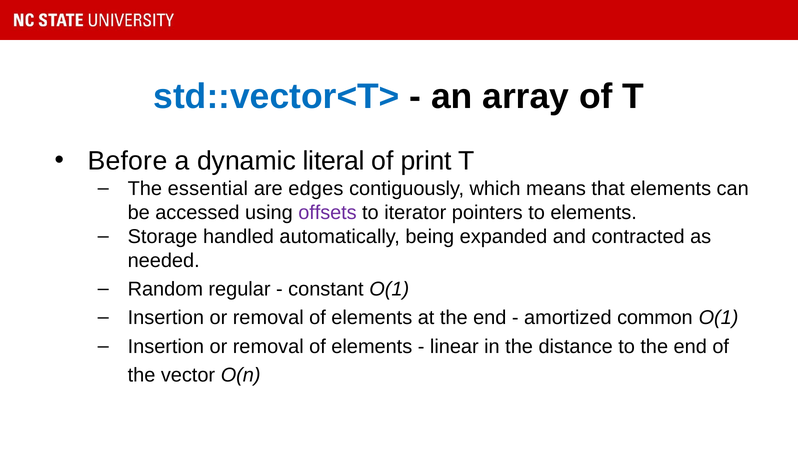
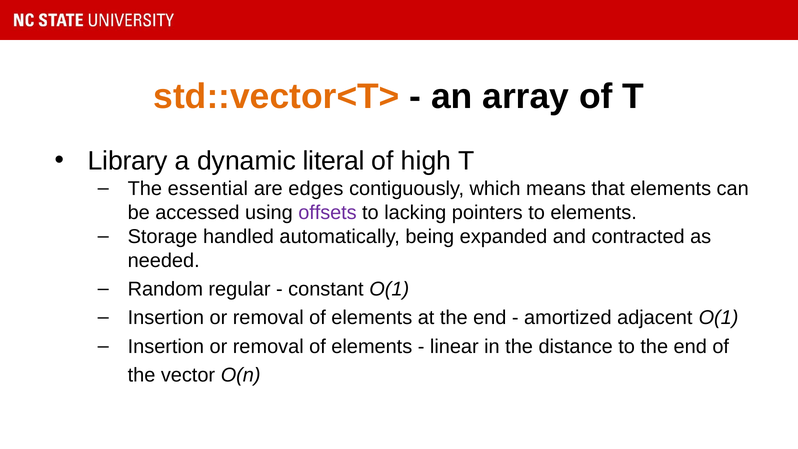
std::vector<T> colour: blue -> orange (276, 96)
Before: Before -> Library (128, 161)
print: print -> high (426, 161)
iterator: iterator -> lacking (415, 213)
common: common -> adjacent (655, 318)
